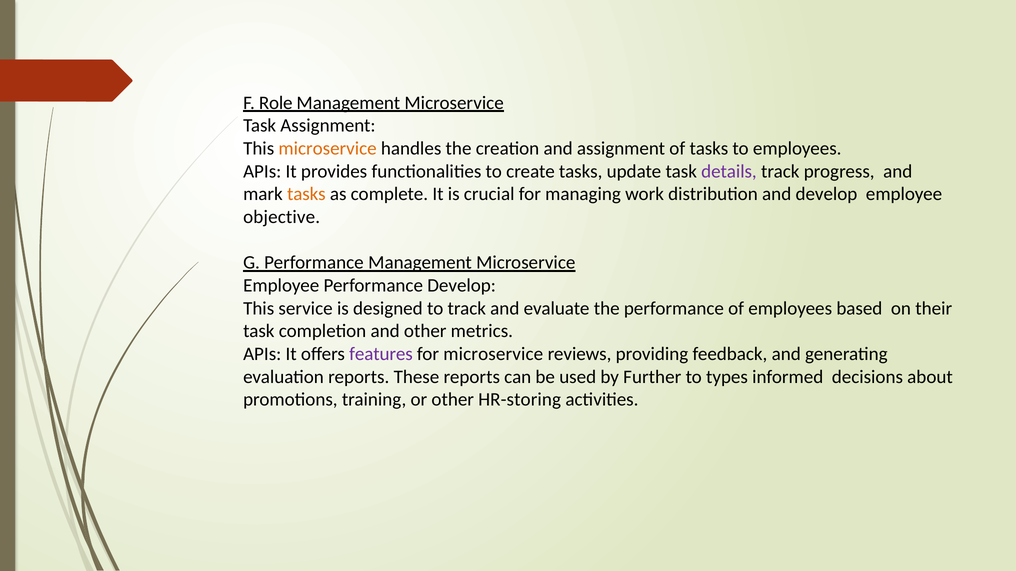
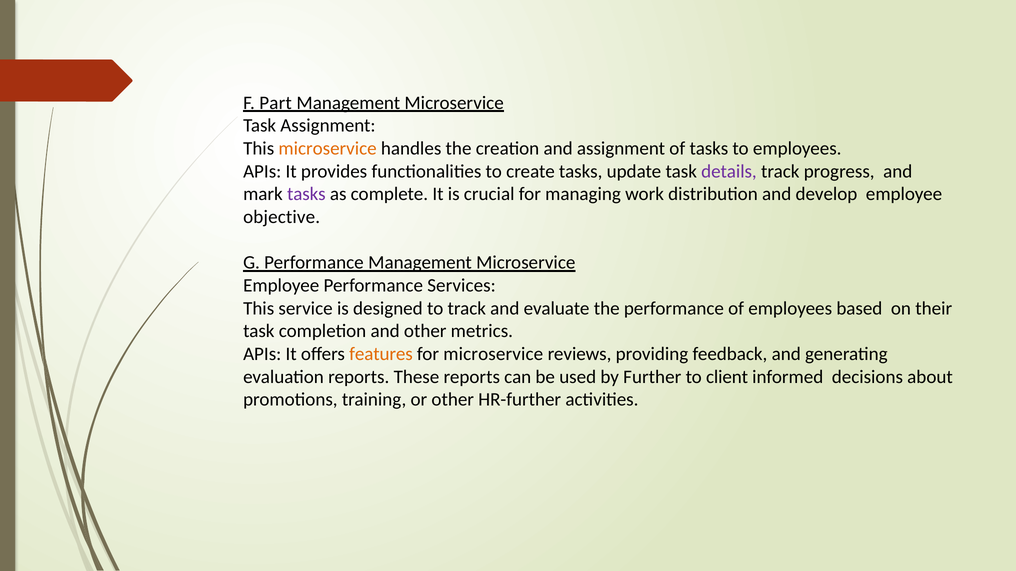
Role: Role -> Part (276, 103)
tasks colour: orange -> purple (306, 194)
Performance Develop: Develop -> Services (462, 286)
features colour: purple -> orange (381, 354)
types: types -> client (727, 377)
HR-storing: HR-storing -> HR-further (520, 400)
